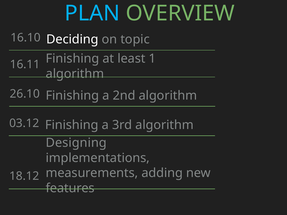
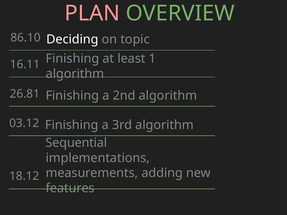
PLAN colour: light blue -> pink (92, 13)
16.10: 16.10 -> 86.10 (25, 38)
26.10: 26.10 -> 26.81 (25, 94)
Designing: Designing -> Sequential (76, 143)
